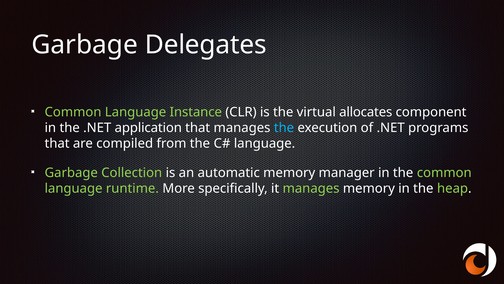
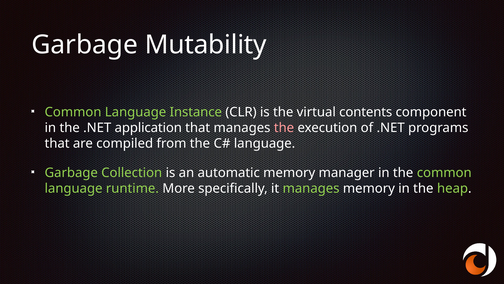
Delegates: Delegates -> Mutability (206, 45)
allocates: allocates -> contents (366, 112)
the colour: light blue -> pink (284, 128)
